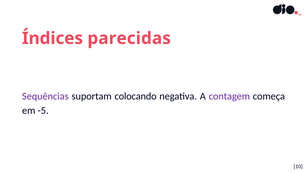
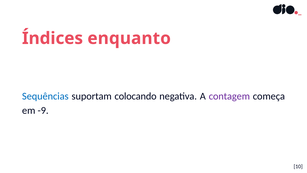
parecidas: parecidas -> enquanto (129, 38)
Sequências colour: purple -> blue (45, 96)
-5: -5 -> -9 (43, 110)
